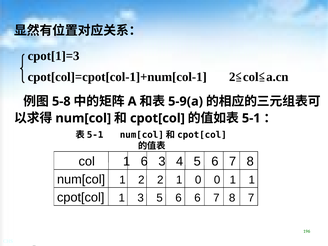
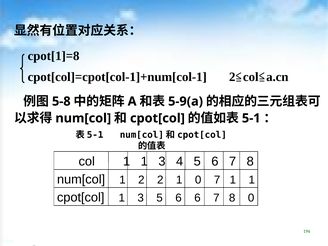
cpot[1]=3: cpot[1]=3 -> cpot[1]=8 (54, 56)
col 1 6: 6 -> 1 (144, 161)
0 0: 0 -> 7 (217, 180)
8 7: 7 -> 0 (251, 198)
